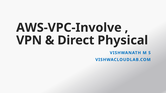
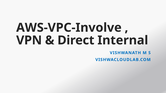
Physical: Physical -> Internal (123, 40)
